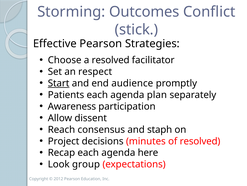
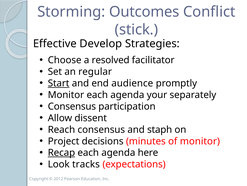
Effective Pearson: Pearson -> Develop (101, 44)
respect: respect -> regular (95, 71)
Patients: Patients -> Monitor (66, 95)
plan: plan -> your (157, 95)
Awareness: Awareness -> Consensus (72, 106)
of resolved: resolved -> monitor (200, 141)
Recap underline: none -> present (61, 152)
group: group -> tracks (86, 164)
